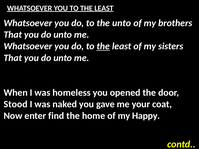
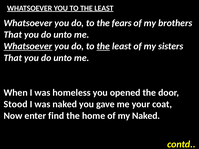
the unto: unto -> fears (122, 23)
Whatsoever underline: none -> present (28, 46)
my Happy: Happy -> Naked (146, 116)
